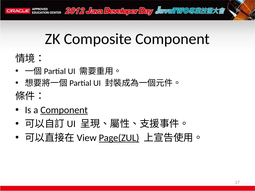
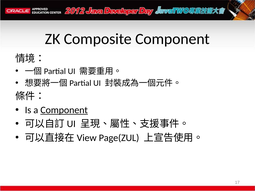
Page(ZUL underline: present -> none (119, 138)
